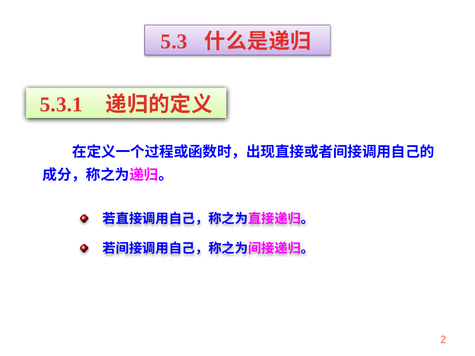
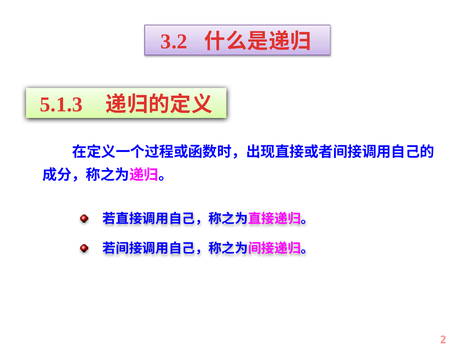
5.3: 5.3 -> 3.2 (174, 41)
5.3.1: 5.3.1 -> 5.1.3 (61, 105)
